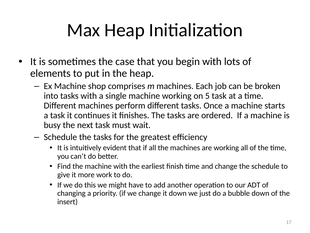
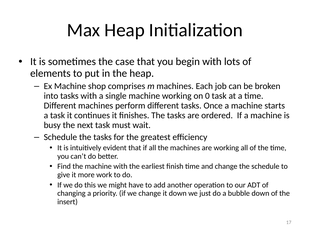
5: 5 -> 0 (207, 96)
